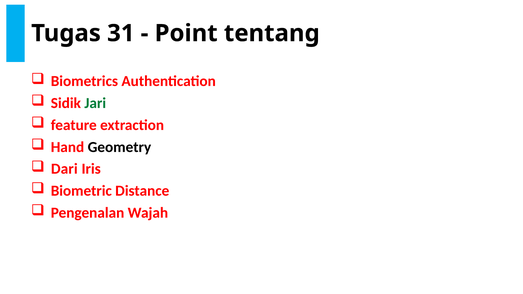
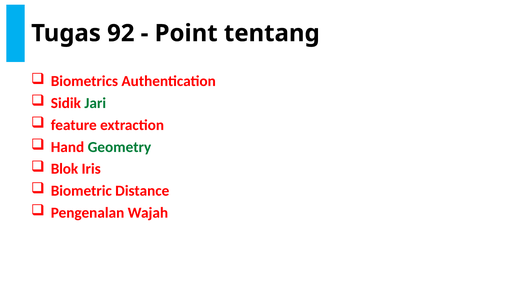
31: 31 -> 92 (121, 33)
Geometry colour: black -> green (119, 147)
Dari: Dari -> Blok (64, 169)
